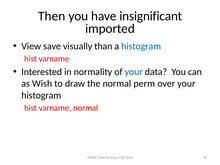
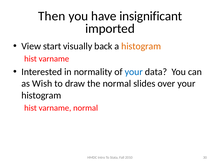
save: save -> start (52, 46)
than: than -> back (103, 46)
histogram colour: blue -> orange (141, 46)
perm: perm -> slides (144, 84)
